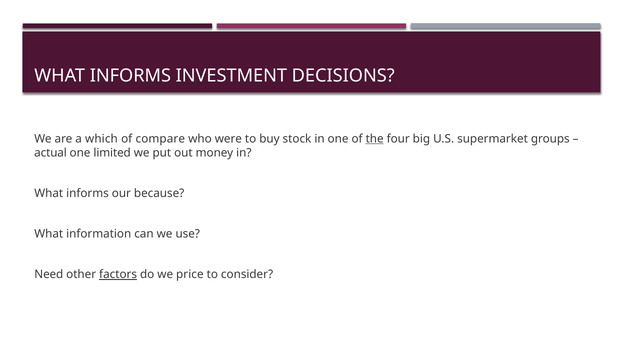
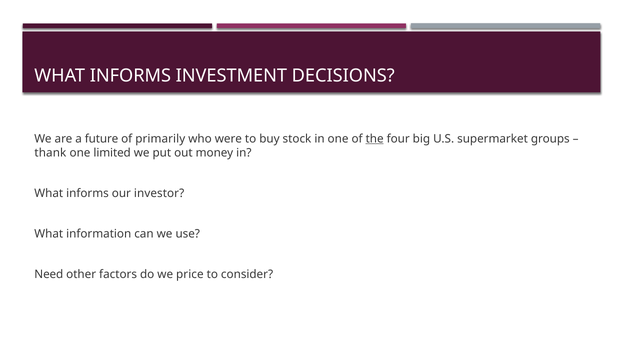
which: which -> future (102, 138)
compare: compare -> primarily (160, 138)
actual: actual -> thank (50, 152)
because: because -> investor (159, 193)
factors underline: present -> none (118, 274)
